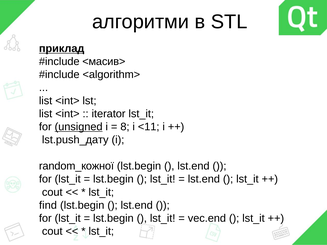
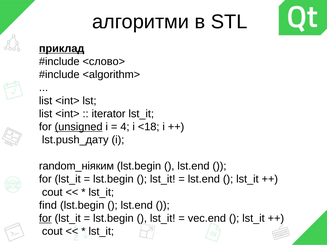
<масив>: <масив> -> <слово> (104, 62)
8: 8 -> 4 (125, 127)
<11: <11 -> <18 (149, 127)
random_кожної: random_кожної -> random_ніяким (76, 166)
for underline: none -> present (45, 219)
